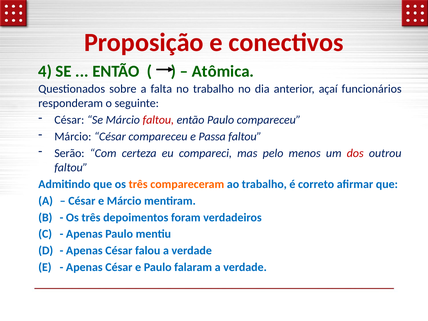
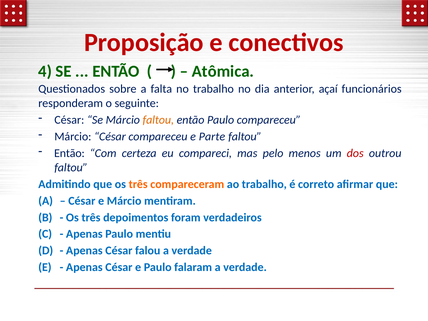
faltou colour: red -> orange (158, 120)
Passa: Passa -> Parte (212, 137)
Serão: Serão -> Então (69, 153)
